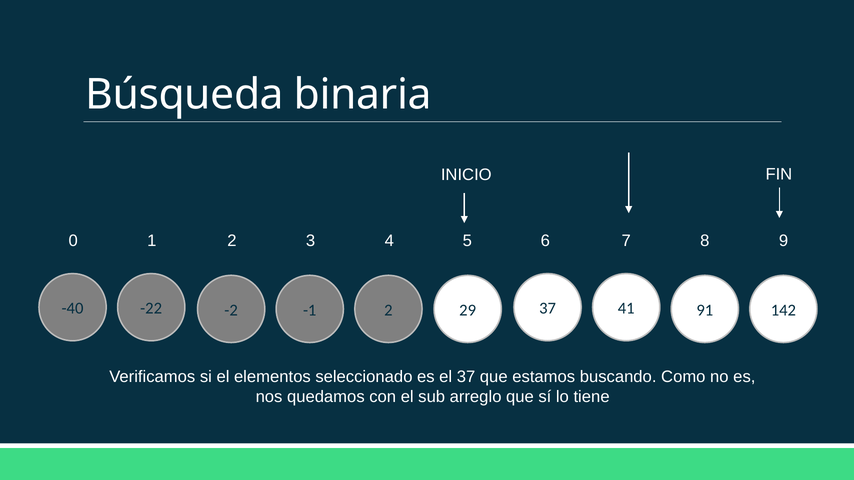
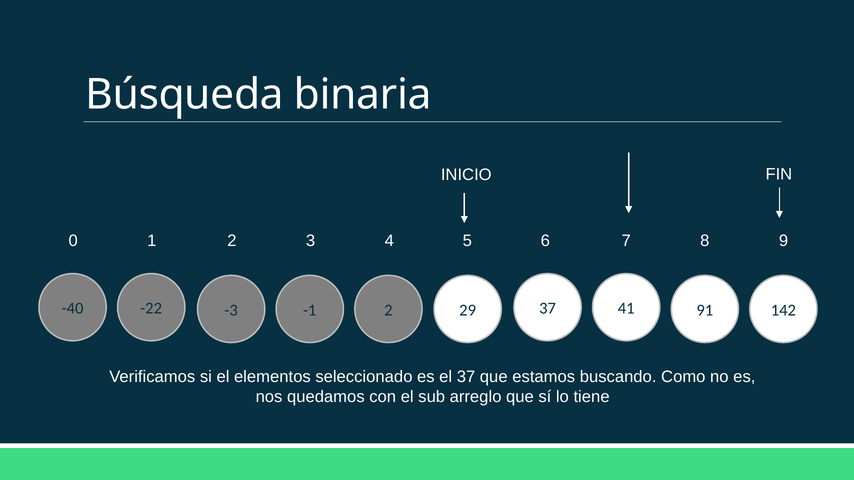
-2: -2 -> -3 (231, 310)
